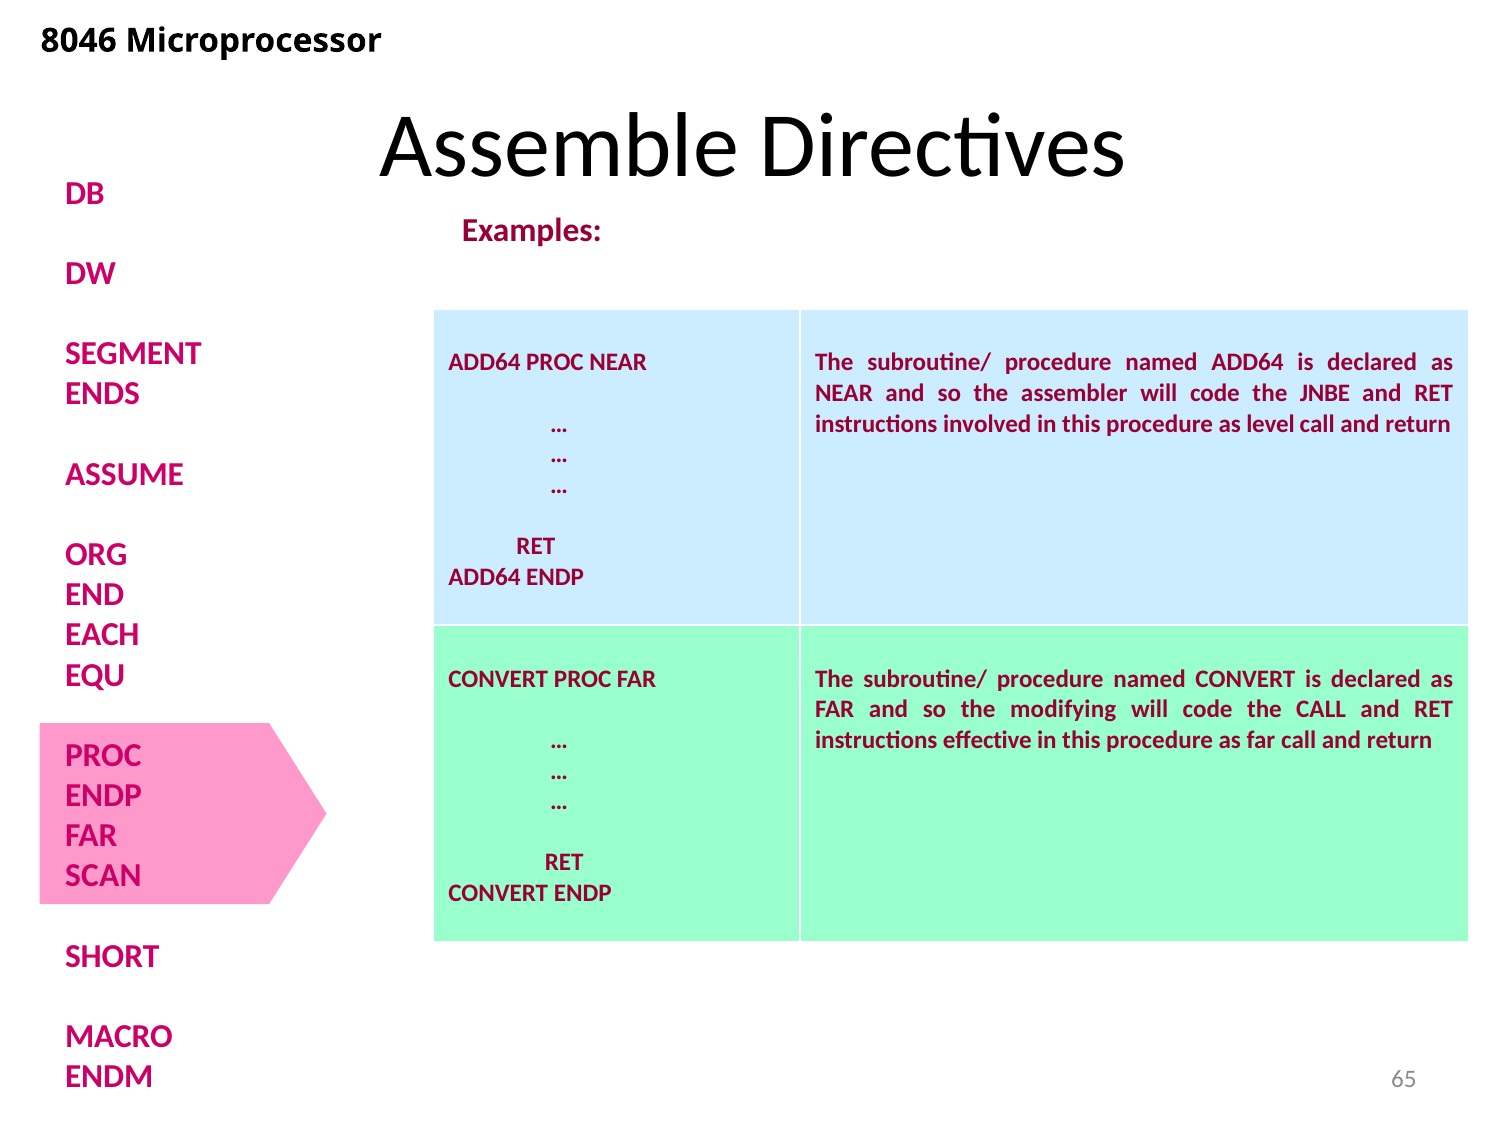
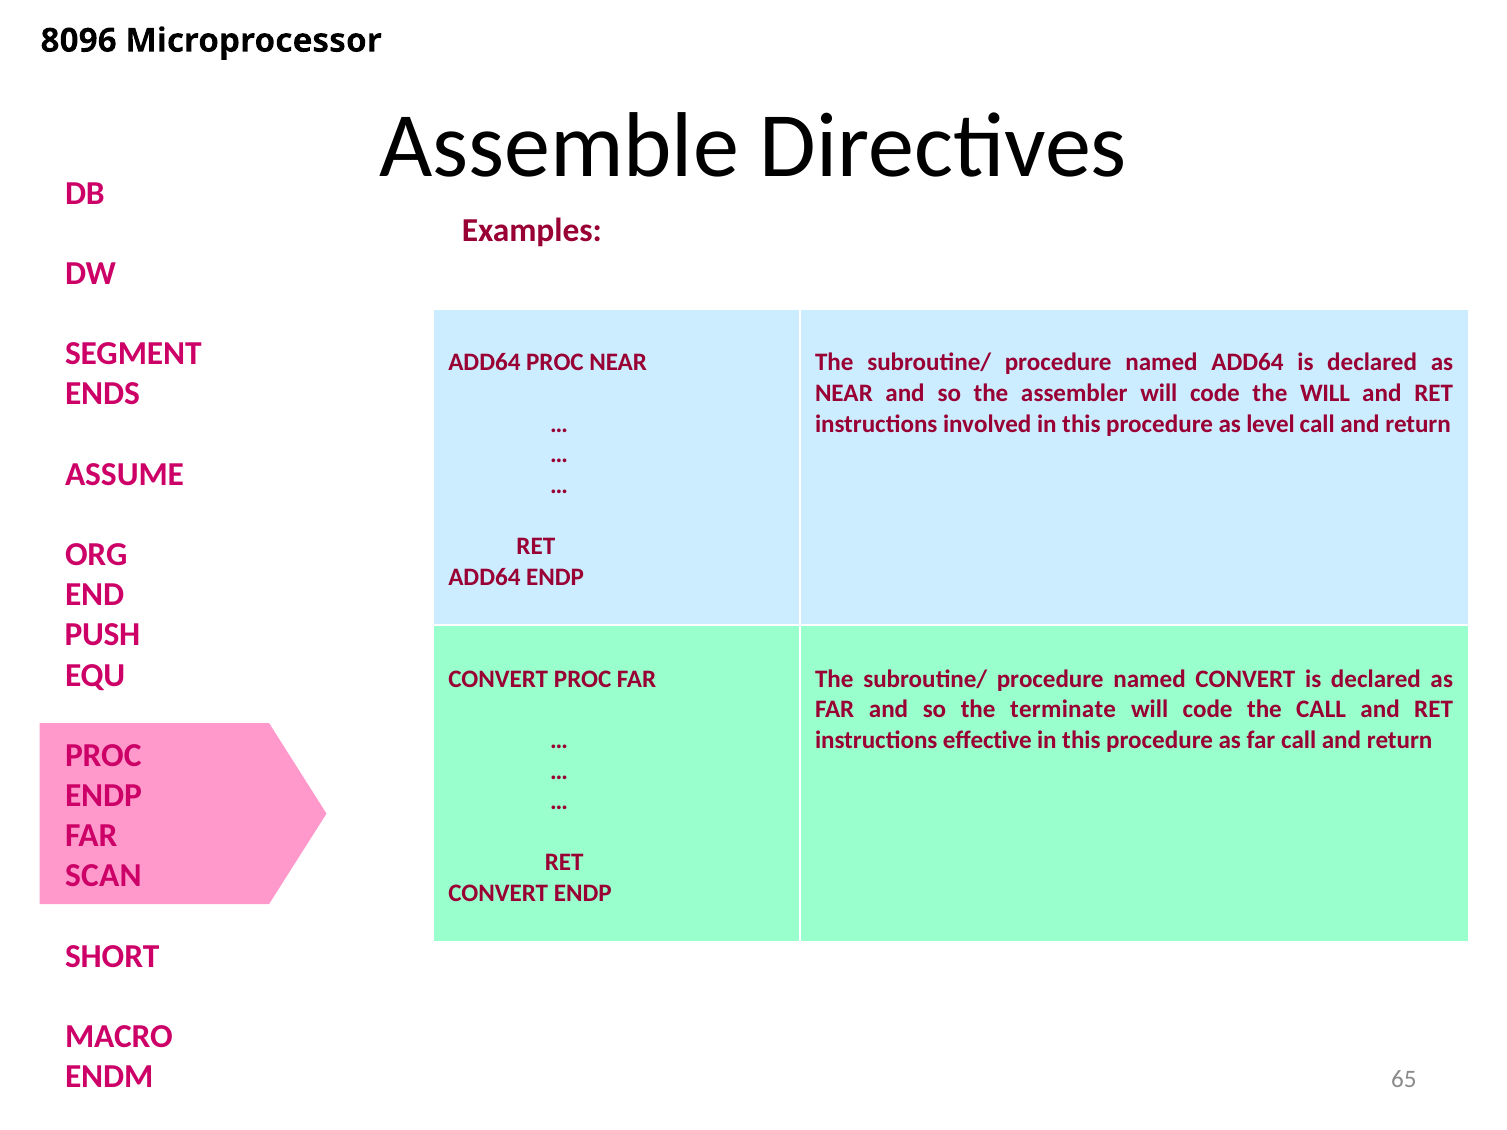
8046: 8046 -> 8096 (79, 41)
the JNBE: JNBE -> WILL (1325, 393)
EACH: EACH -> PUSH (102, 635)
modifying: modifying -> terminate (1063, 710)
